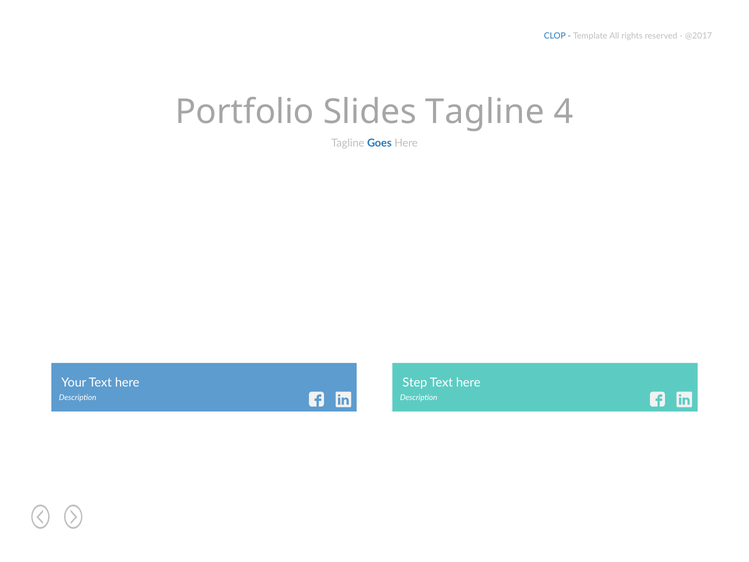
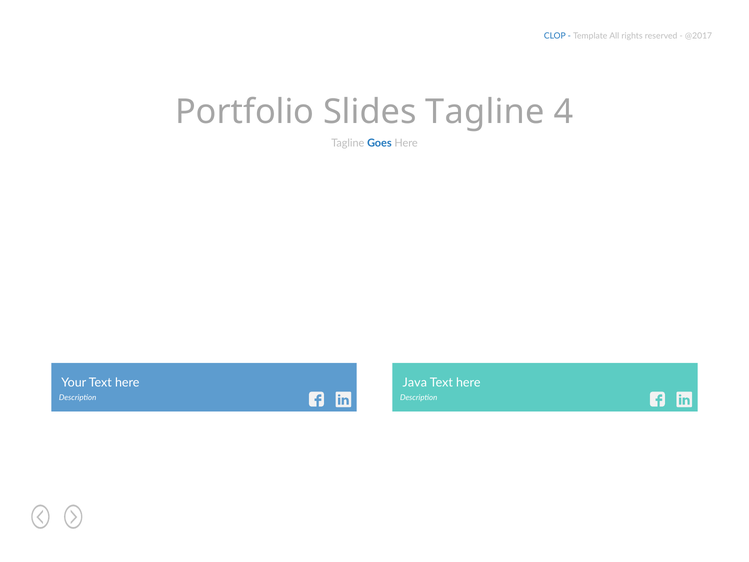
Step: Step -> Java (415, 383)
